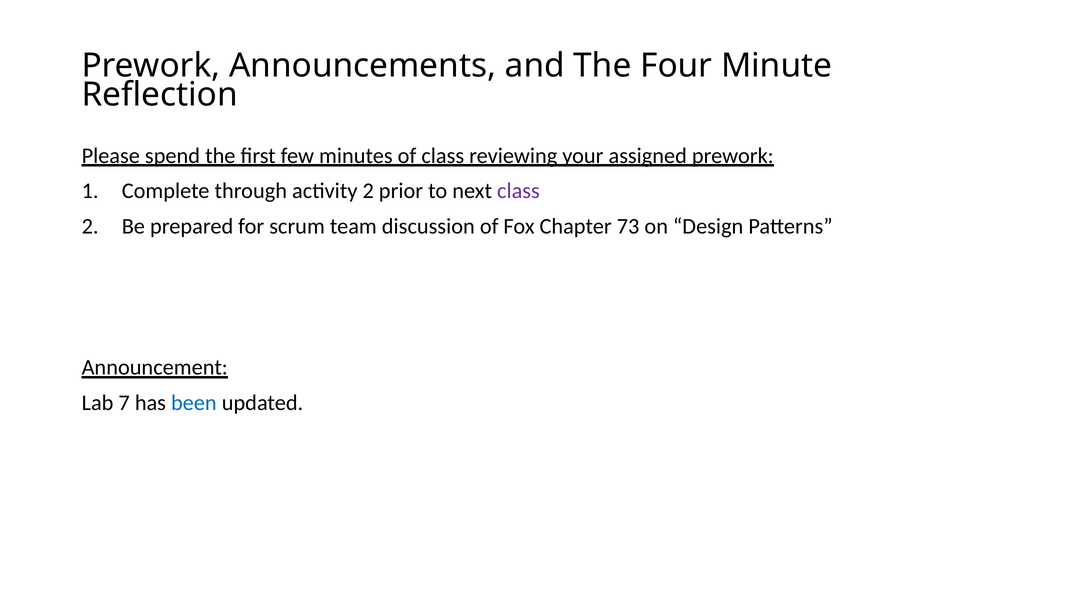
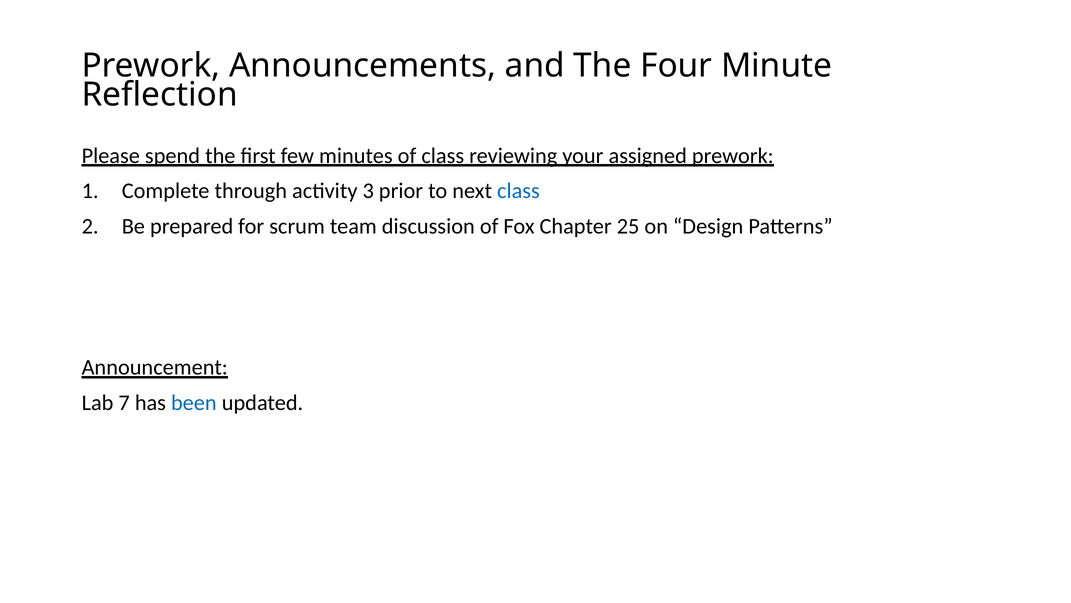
activity 2: 2 -> 3 (368, 191)
class colour: purple -> blue (518, 191)
73: 73 -> 25 (628, 226)
